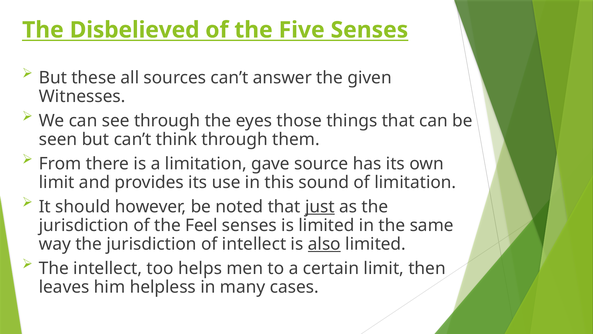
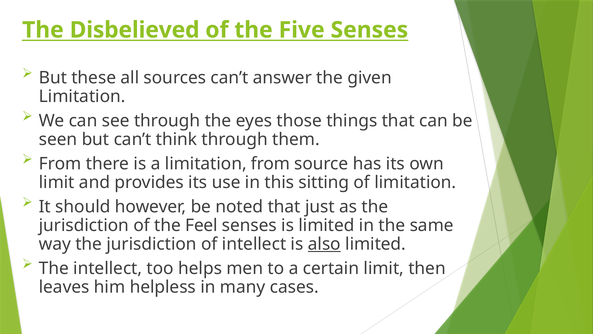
Witnesses: Witnesses -> Limitation (82, 96)
limitation gave: gave -> from (271, 164)
sound: sound -> sitting (324, 182)
just underline: present -> none (320, 206)
